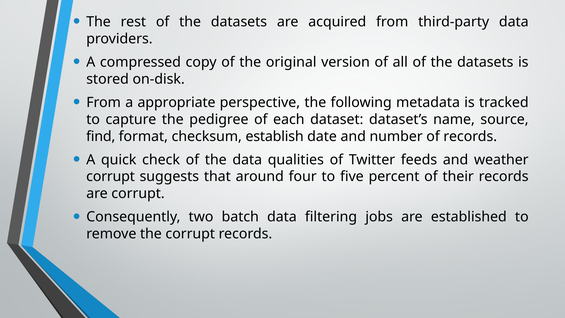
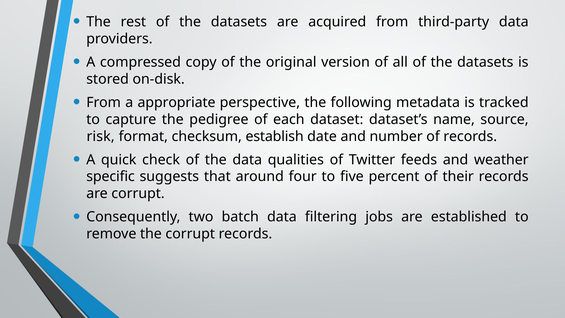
find: find -> risk (101, 136)
corrupt: corrupt -> specific (111, 177)
